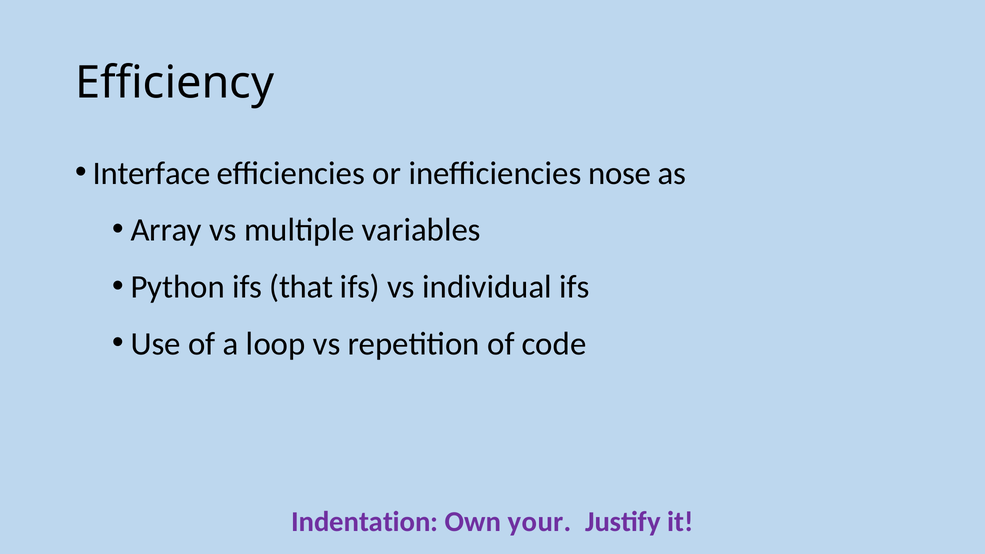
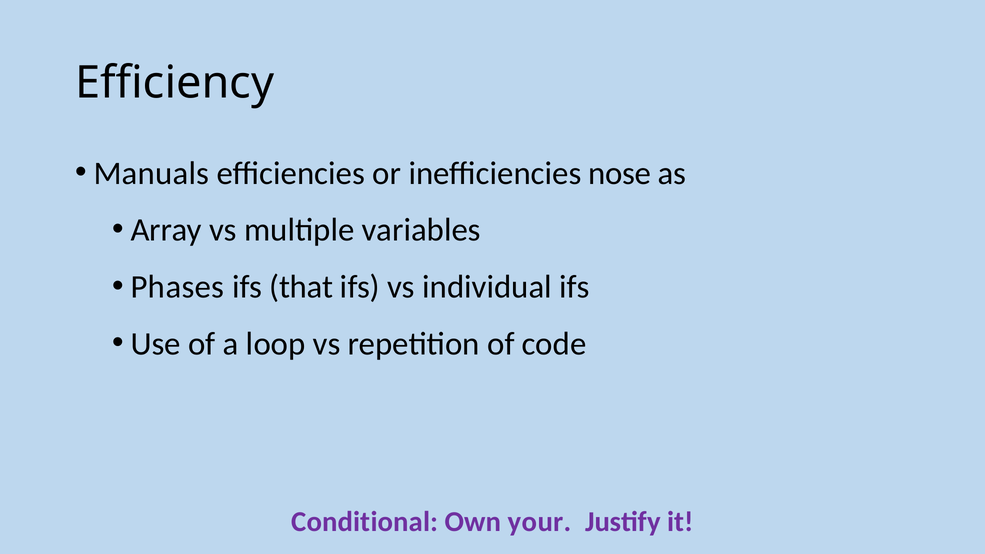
Interface: Interface -> Manuals (151, 173)
Python: Python -> Phases (177, 287)
Indentation: Indentation -> Conditional (365, 522)
